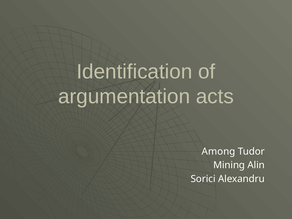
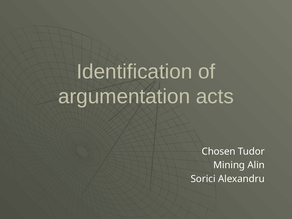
Among: Among -> Chosen (219, 152)
